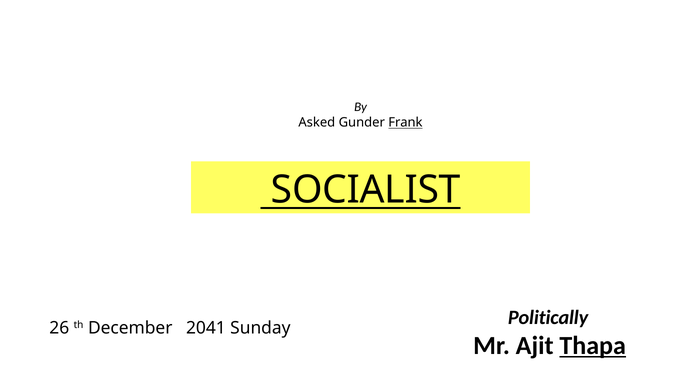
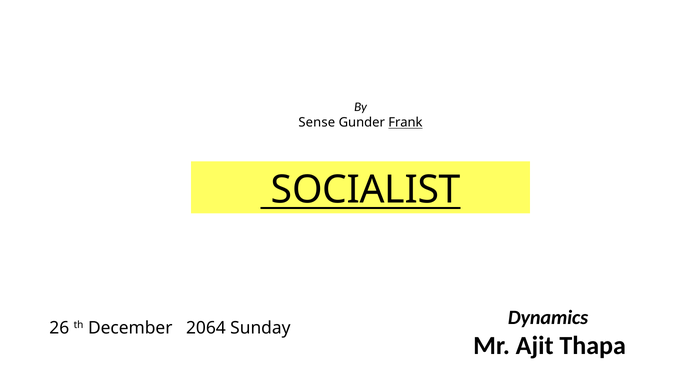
Asked: Asked -> Sense (317, 123)
Politically: Politically -> Dynamics (548, 317)
2041: 2041 -> 2064 (206, 328)
Thapa underline: present -> none (593, 346)
